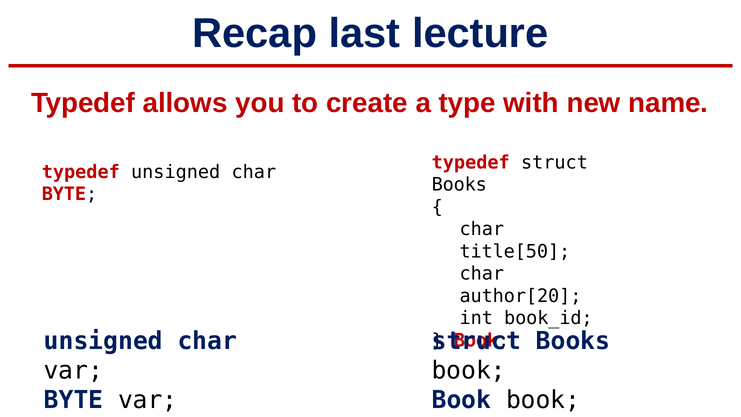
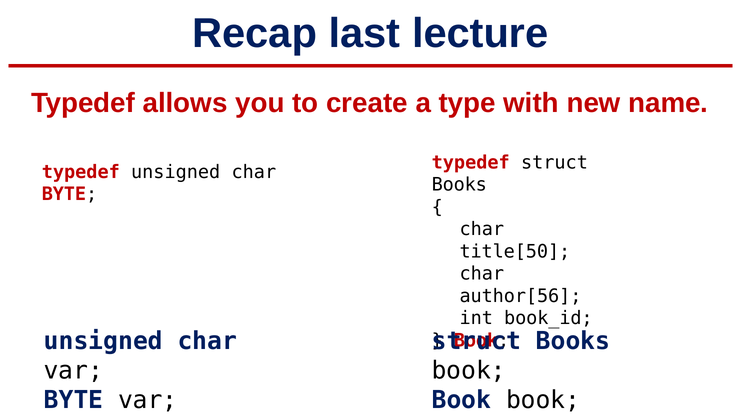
author[20: author[20 -> author[56 (520, 296)
